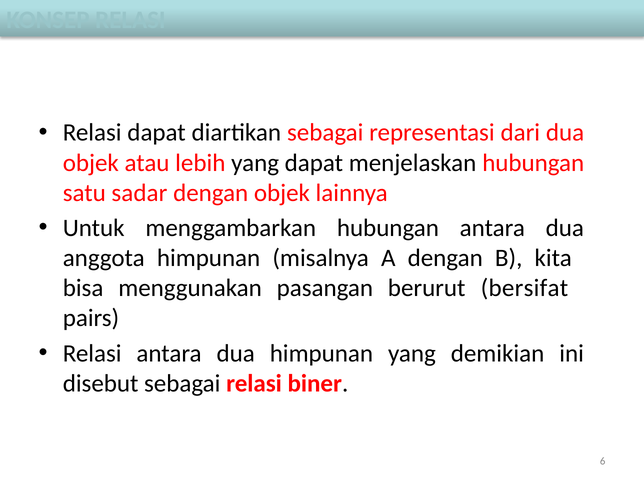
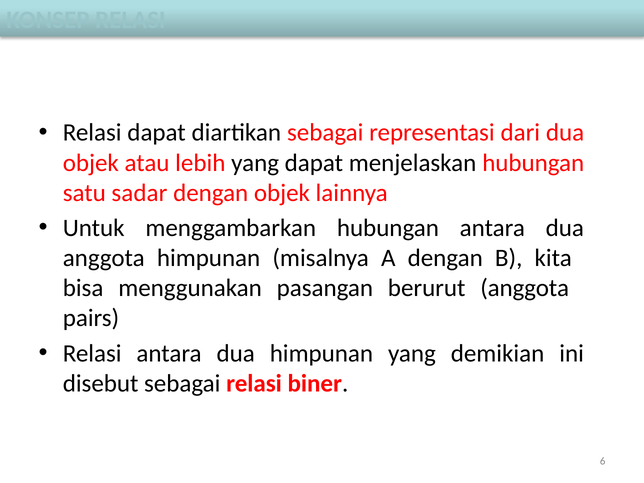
berurut bersifat: bersifat -> anggota (525, 288)
